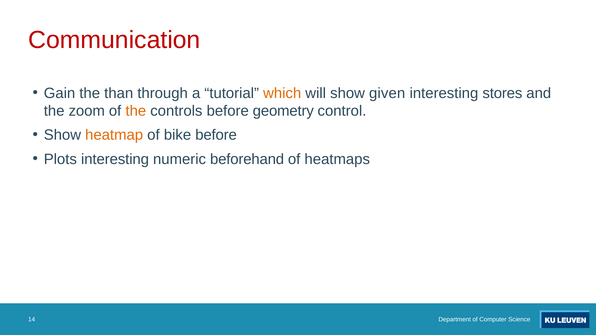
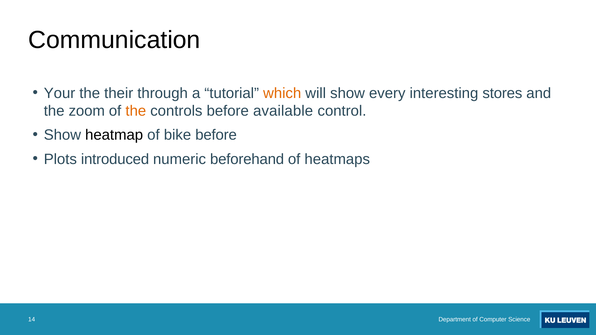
Communication colour: red -> black (114, 40)
Gain: Gain -> Your (60, 93)
than: than -> their (119, 93)
given: given -> every (387, 93)
geometry: geometry -> available (283, 111)
heatmap colour: orange -> black (114, 135)
Plots interesting: interesting -> introduced (115, 159)
